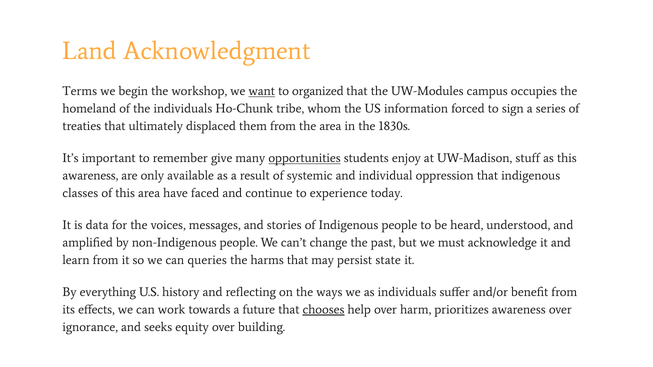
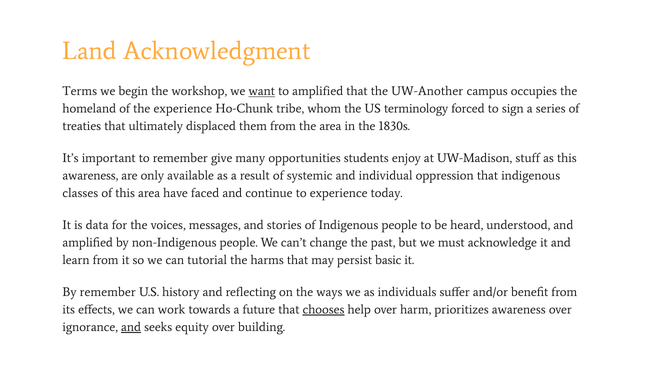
to organized: organized -> amplified (318, 91)
UW-Modules: UW-Modules -> UW-Another (427, 91)
the individuals: individuals -> experience (183, 109)
information: information -> terminology (416, 109)
opportunities underline: present -> none (304, 158)
queries: queries -> tutorial (207, 260)
state: state -> basic (388, 260)
By everything: everything -> remember (108, 292)
and underline: none -> present (131, 327)
